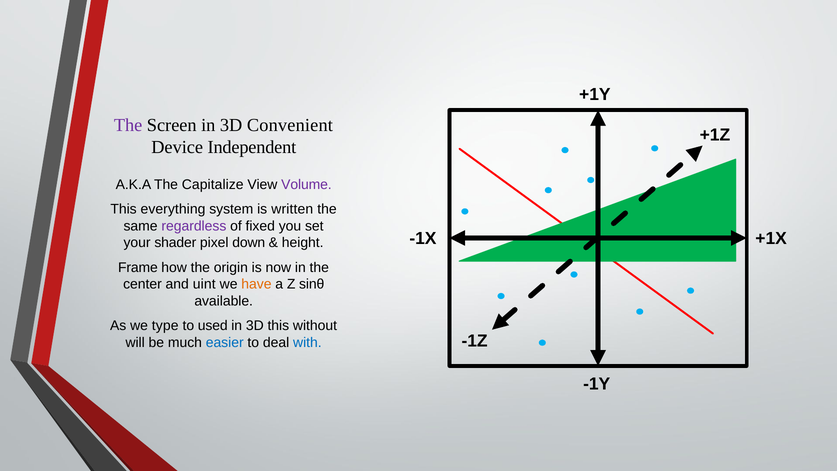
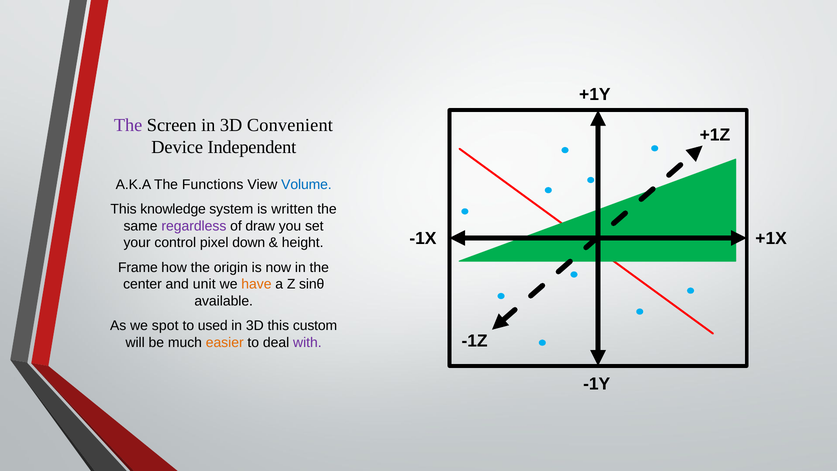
Capitalize: Capitalize -> Functions (213, 185)
Volume colour: purple -> blue (306, 185)
everything: everything -> knowledge (173, 209)
fixed: fixed -> draw (260, 226)
shader: shader -> control (175, 243)
uint: uint -> unit (204, 284)
type: type -> spot (165, 326)
without: without -> custom (315, 326)
easier colour: blue -> orange (225, 342)
with colour: blue -> purple (307, 342)
